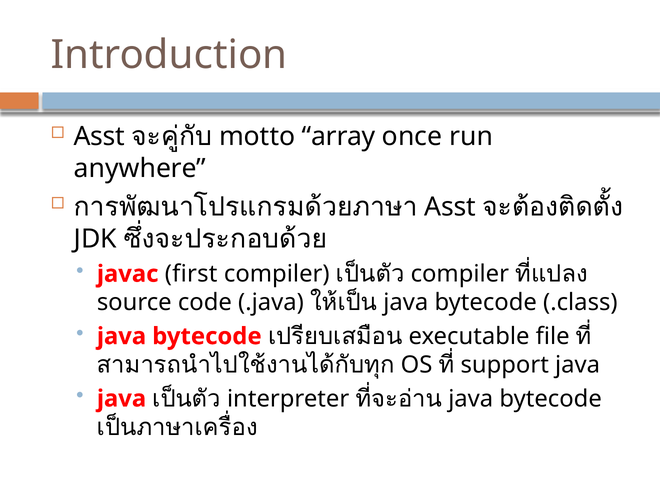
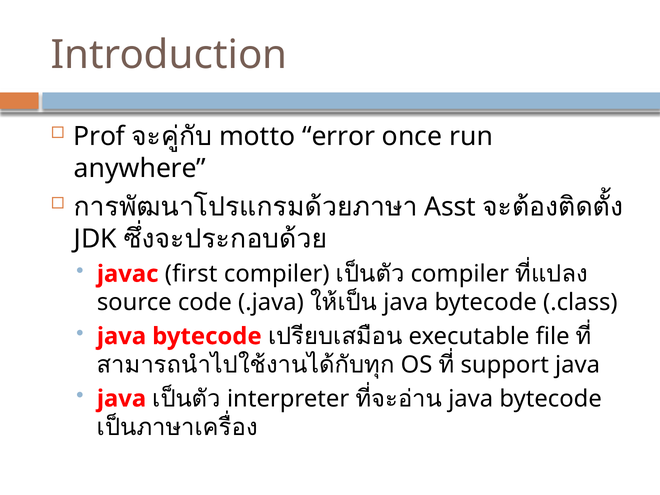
Asst: Asst -> Prof (99, 137)
array: array -> error (339, 137)
